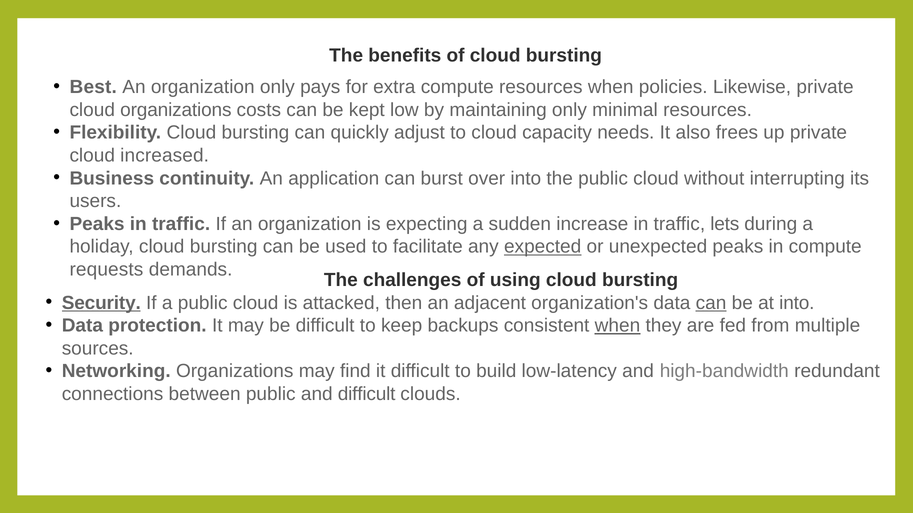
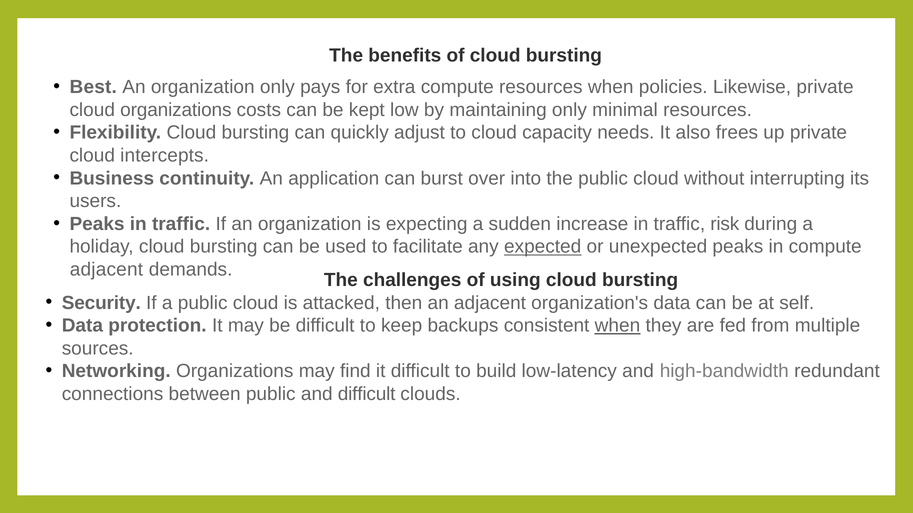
increased: increased -> intercepts (165, 156)
lets: lets -> risk (725, 224)
requests: requests -> adjacent (106, 270)
Security underline: present -> none (101, 303)
can underline: present -> none (711, 303)
at into: into -> self (797, 303)
